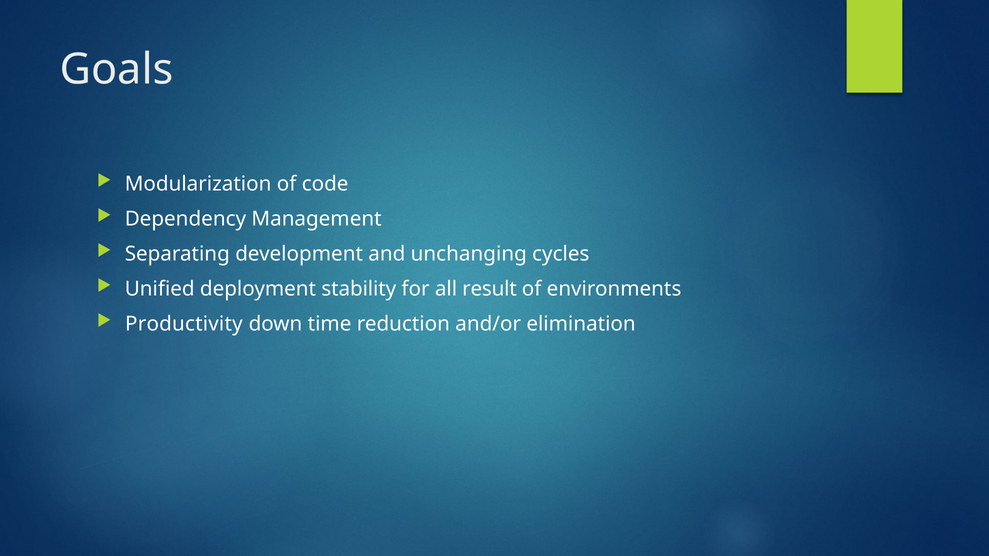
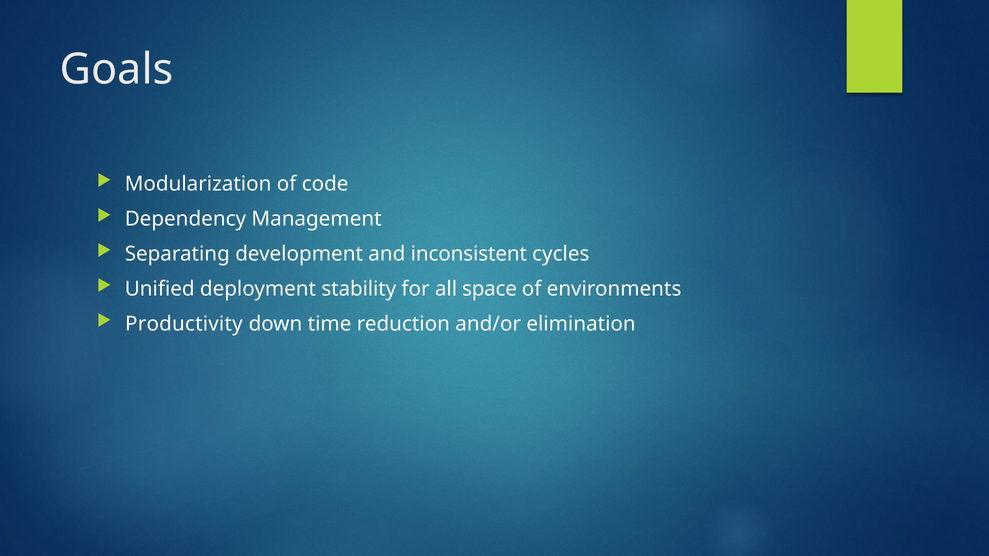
unchanging: unchanging -> inconsistent (469, 254)
result: result -> space (489, 289)
